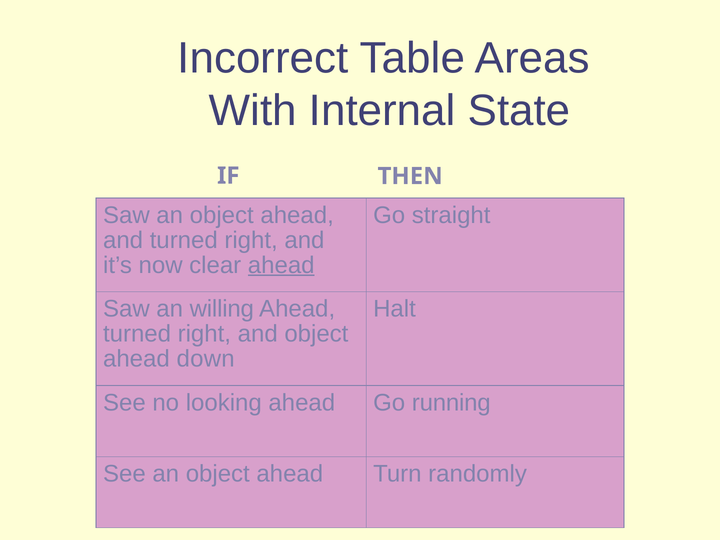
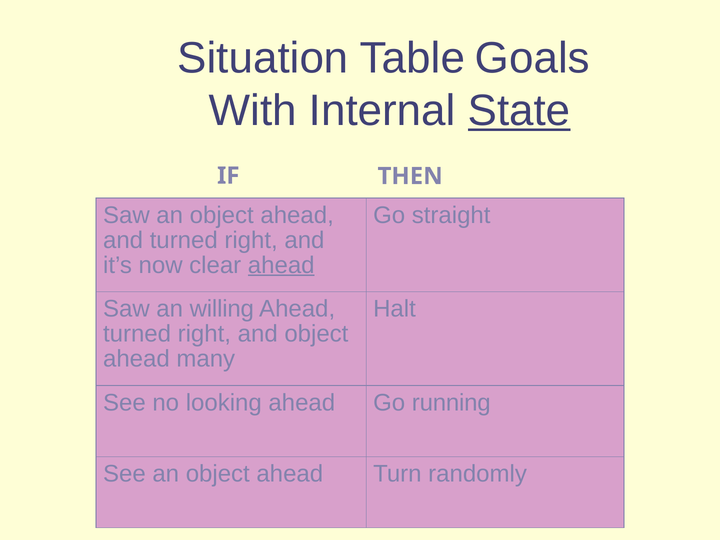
Incorrect: Incorrect -> Situation (263, 58)
Areas: Areas -> Goals (532, 58)
State underline: none -> present (519, 111)
down: down -> many (206, 359)
